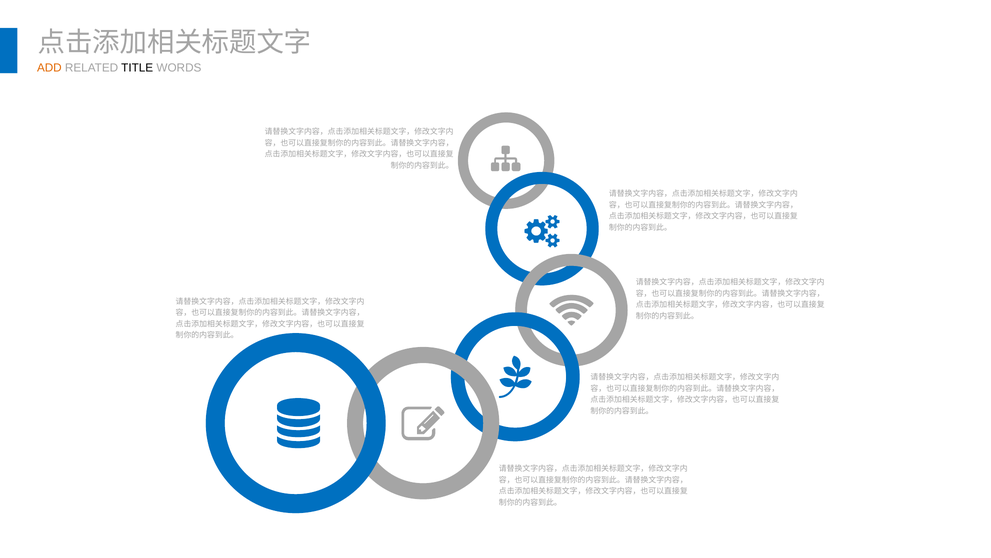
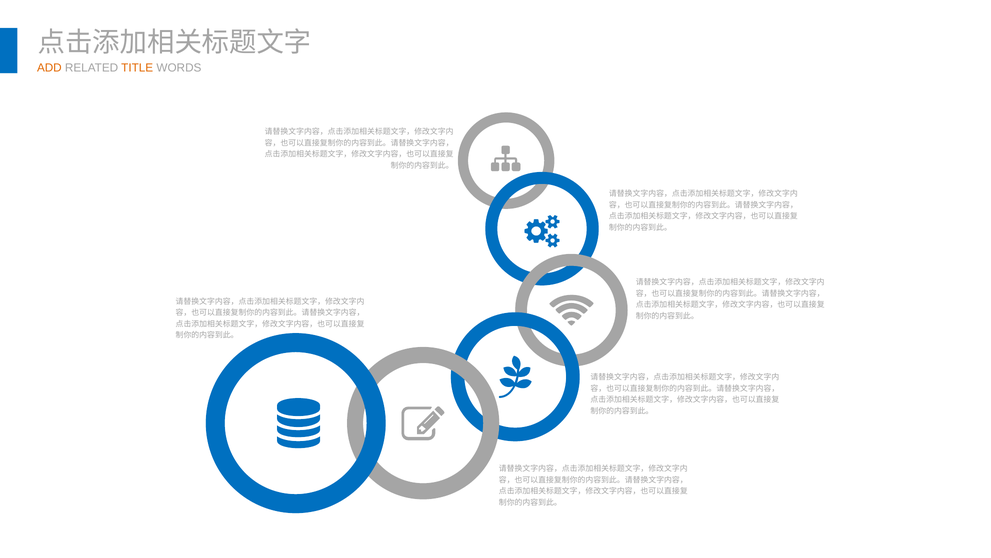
TITLE colour: black -> orange (137, 68)
